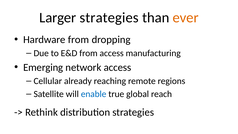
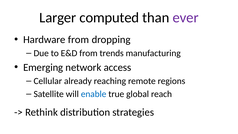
Larger strategies: strategies -> computed (109, 18)
ever colour: orange -> purple (186, 18)
from access: access -> trends (112, 53)
